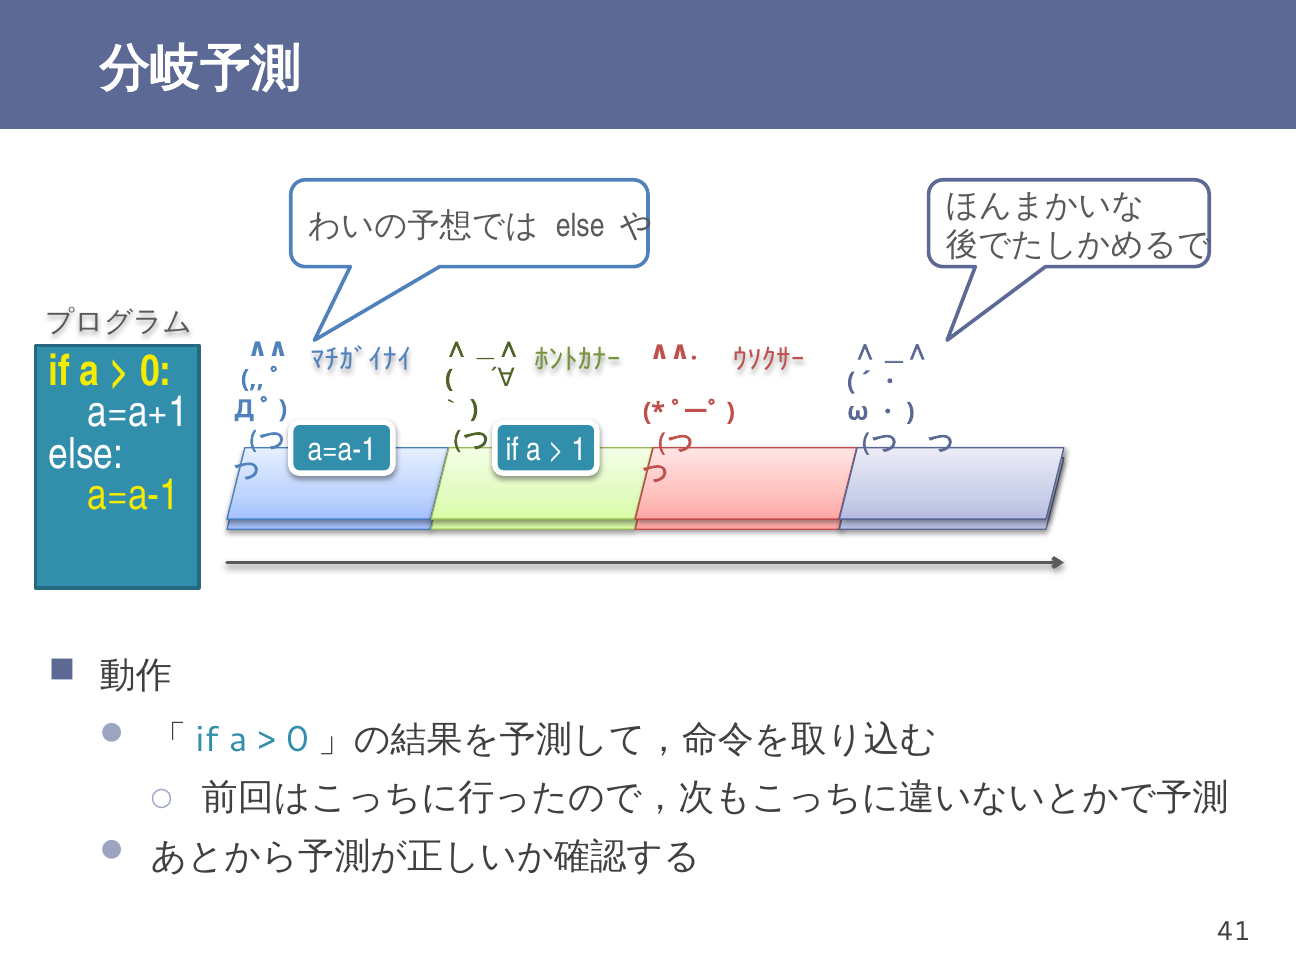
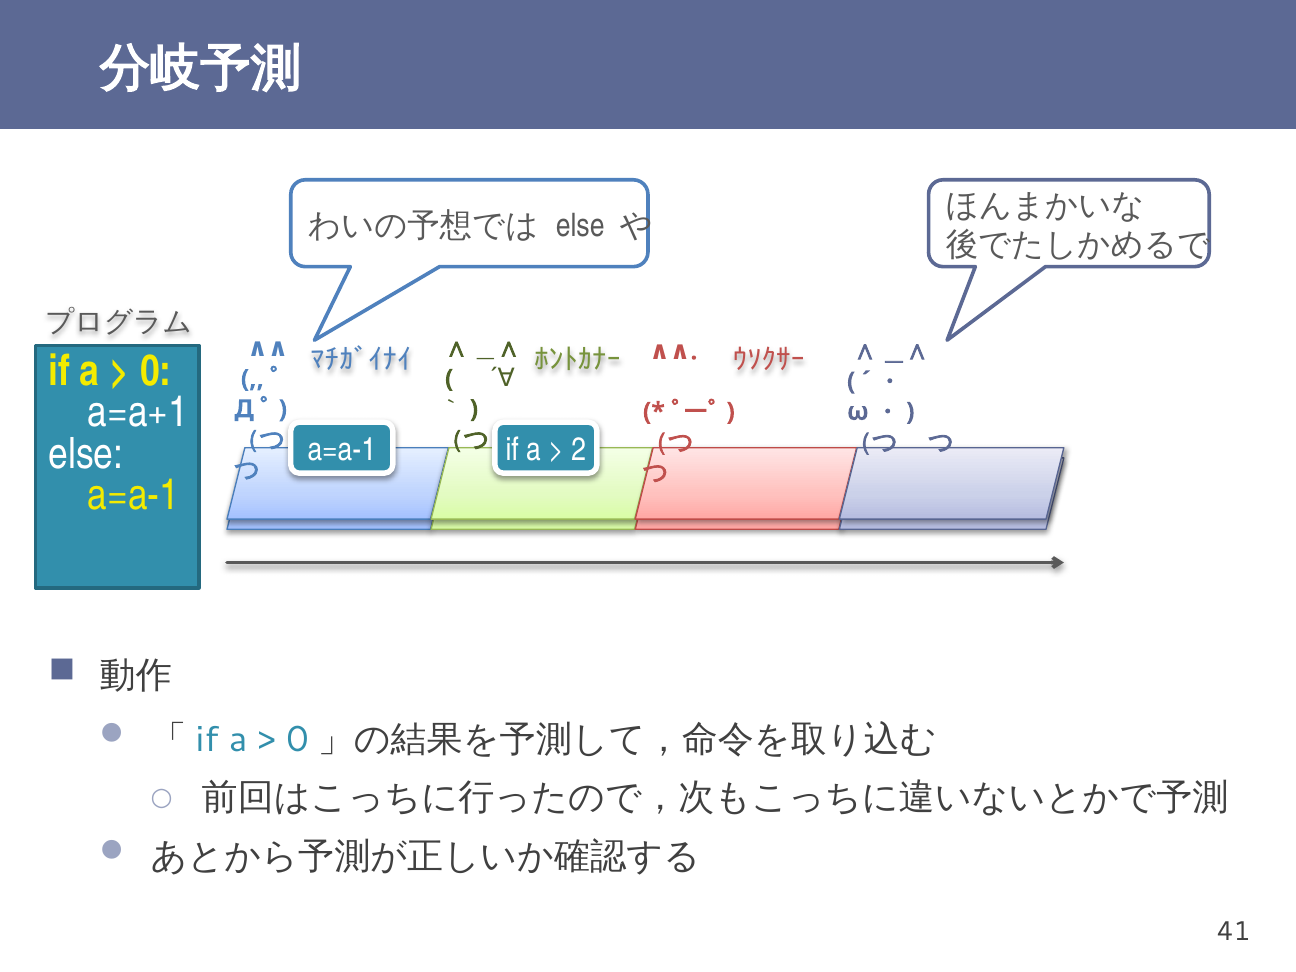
1: 1 -> 2 (579, 450)
